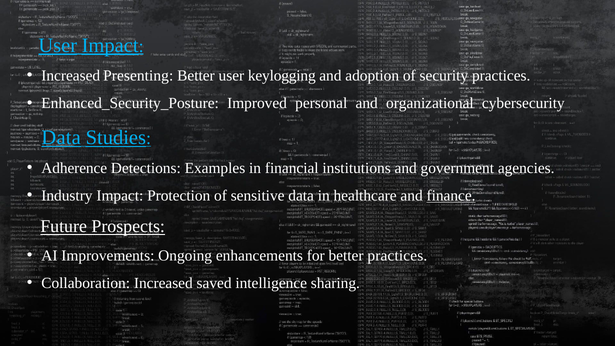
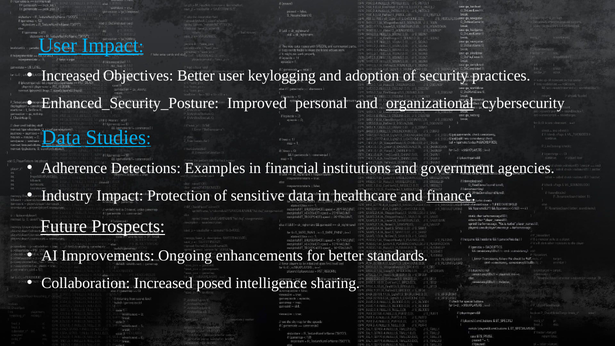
Presenting: Presenting -> Objectives (138, 76)
organizational underline: none -> present (430, 103)
better practices: practices -> standards (398, 256)
saved: saved -> posed (214, 283)
